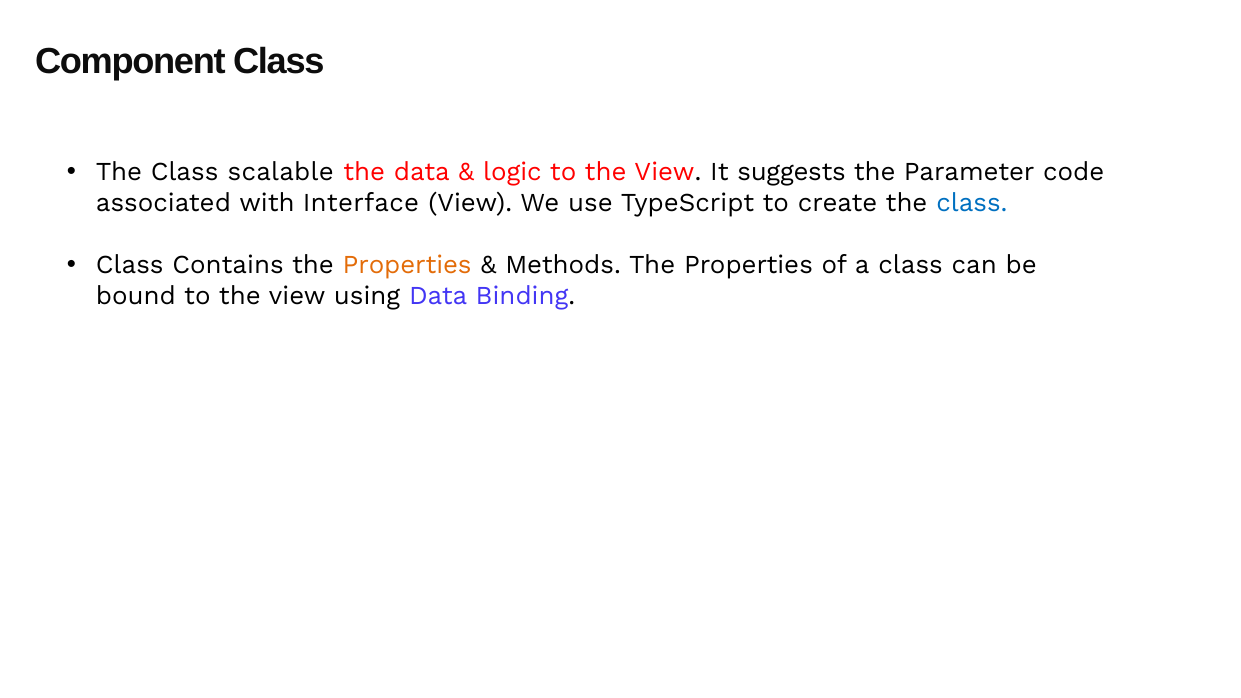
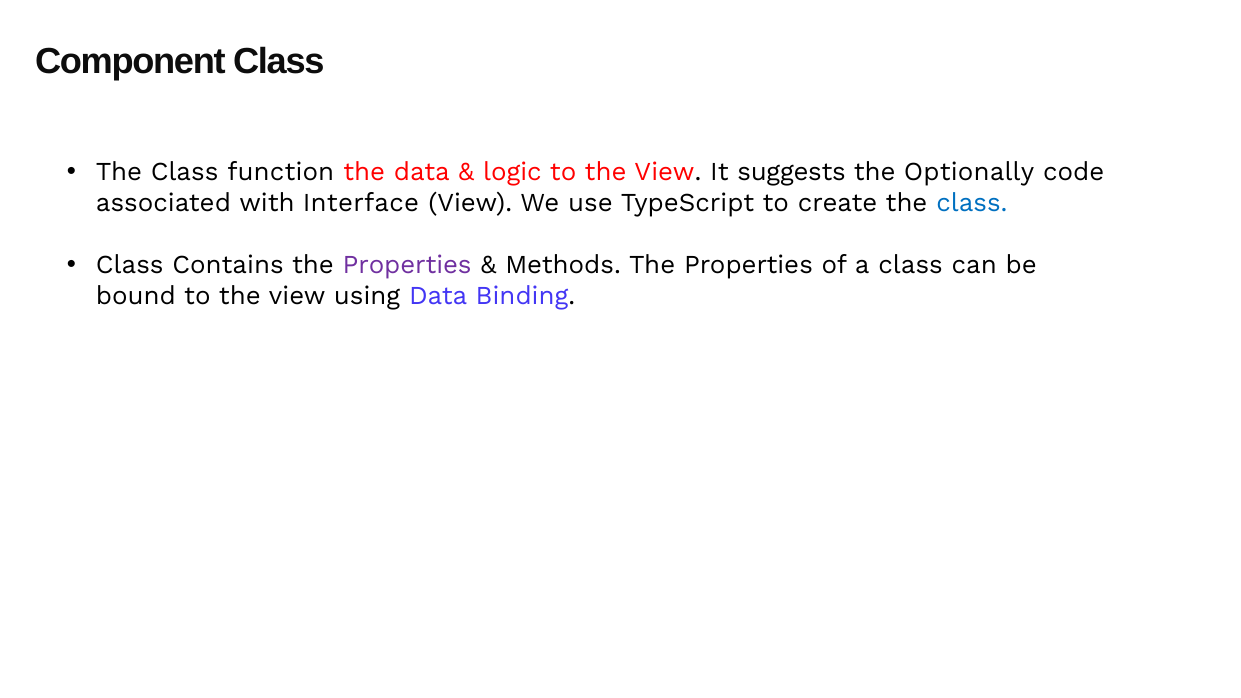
scalable: scalable -> function (281, 172)
Parameter: Parameter -> Optionally (969, 172)
Properties colour: orange -> purple (407, 265)
